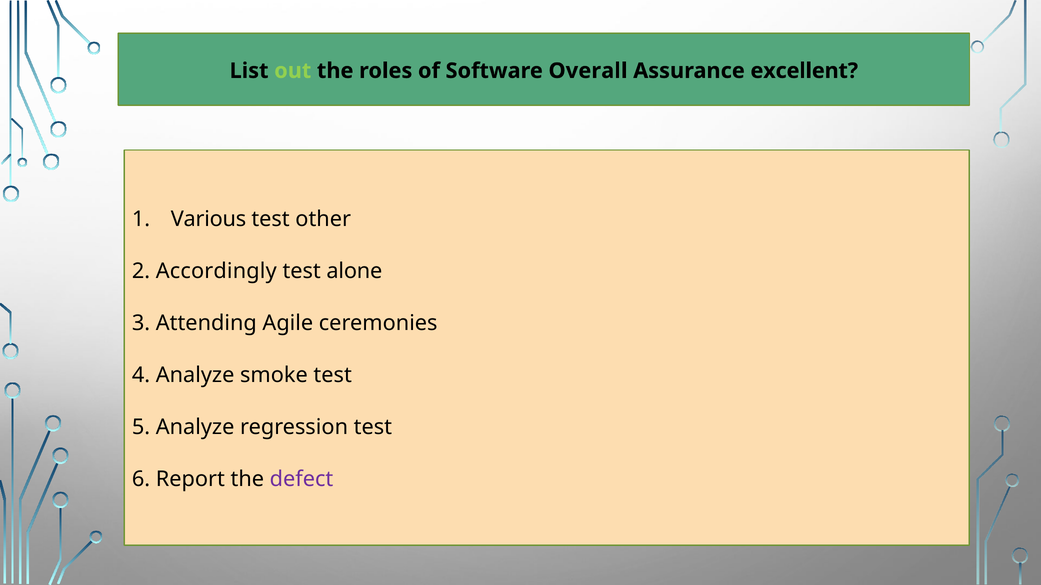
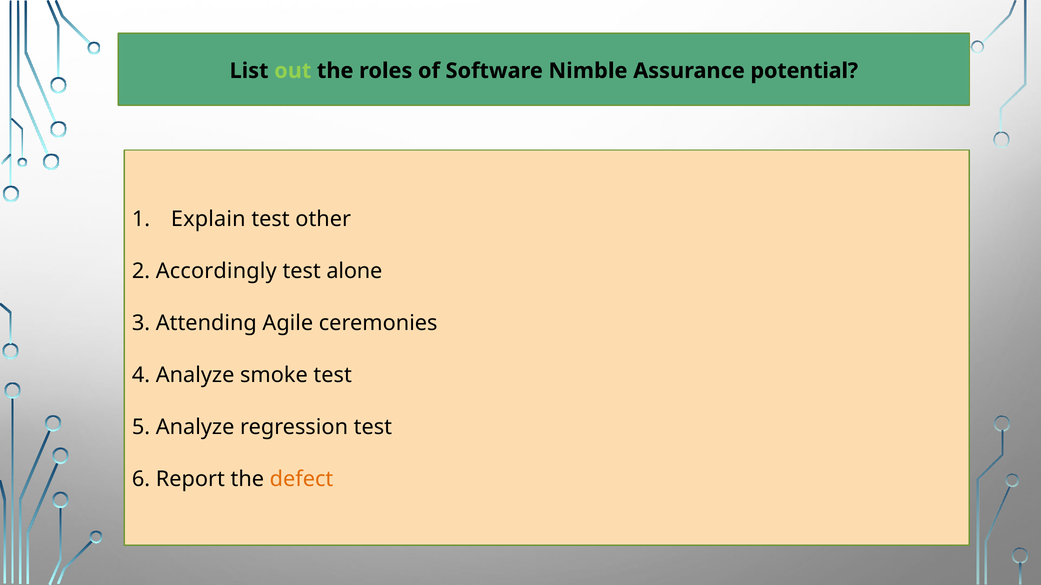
Overall: Overall -> Nimble (588, 71)
excellent: excellent -> potential (804, 71)
Various: Various -> Explain (208, 219)
defect colour: purple -> orange (302, 480)
